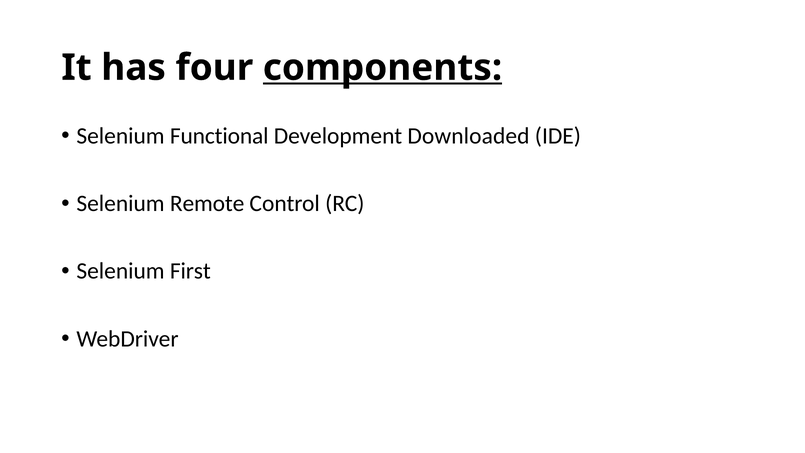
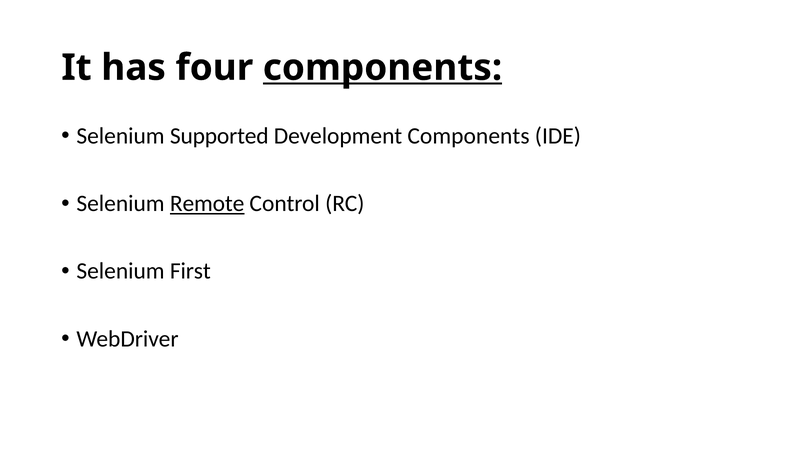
Functional: Functional -> Supported (219, 136)
Development Downloaded: Downloaded -> Components (468, 136)
Remote underline: none -> present (207, 204)
